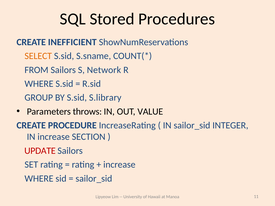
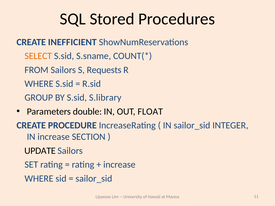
Network: Network -> Requests (104, 70)
throws: throws -> double (87, 112)
VALUE: VALUE -> FLOAT (150, 112)
UPDATE colour: red -> black (40, 151)
